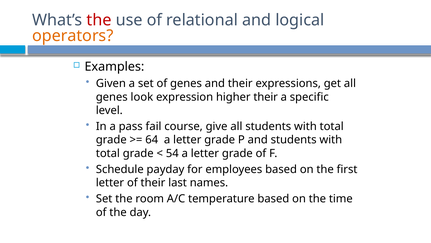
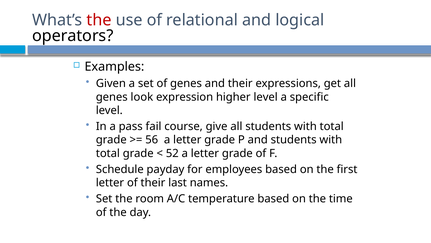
operators colour: orange -> black (73, 36)
higher their: their -> level (266, 97)
64: 64 -> 56 (152, 140)
54: 54 -> 52 (172, 153)
